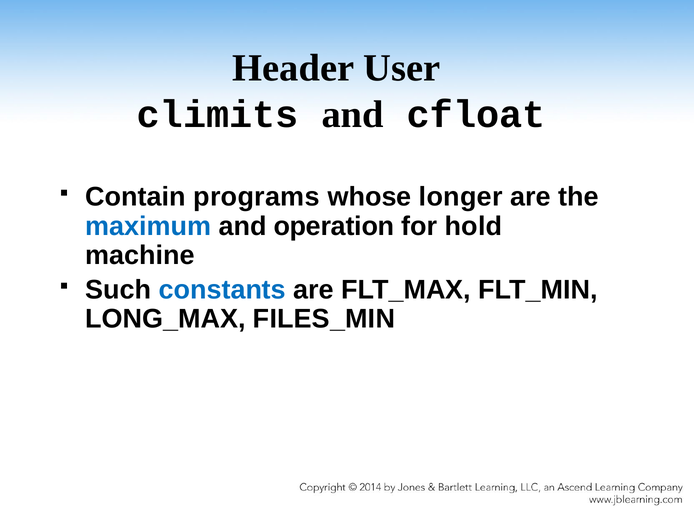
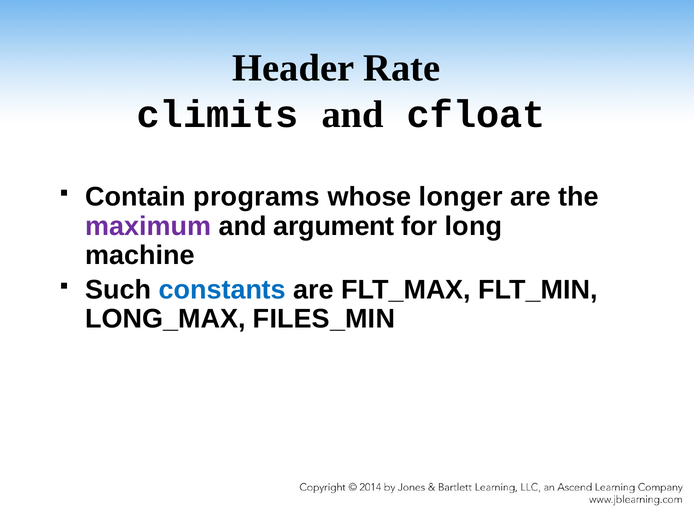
User: User -> Rate (402, 68)
maximum colour: blue -> purple (148, 226)
operation: operation -> argument (334, 226)
hold: hold -> long (474, 226)
